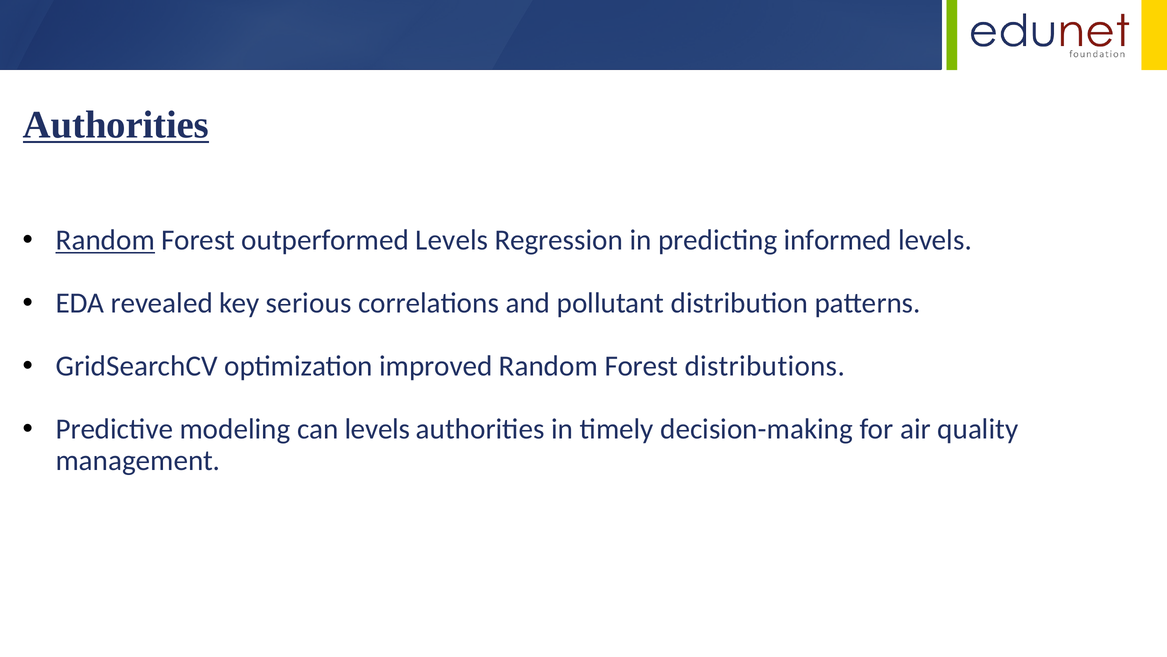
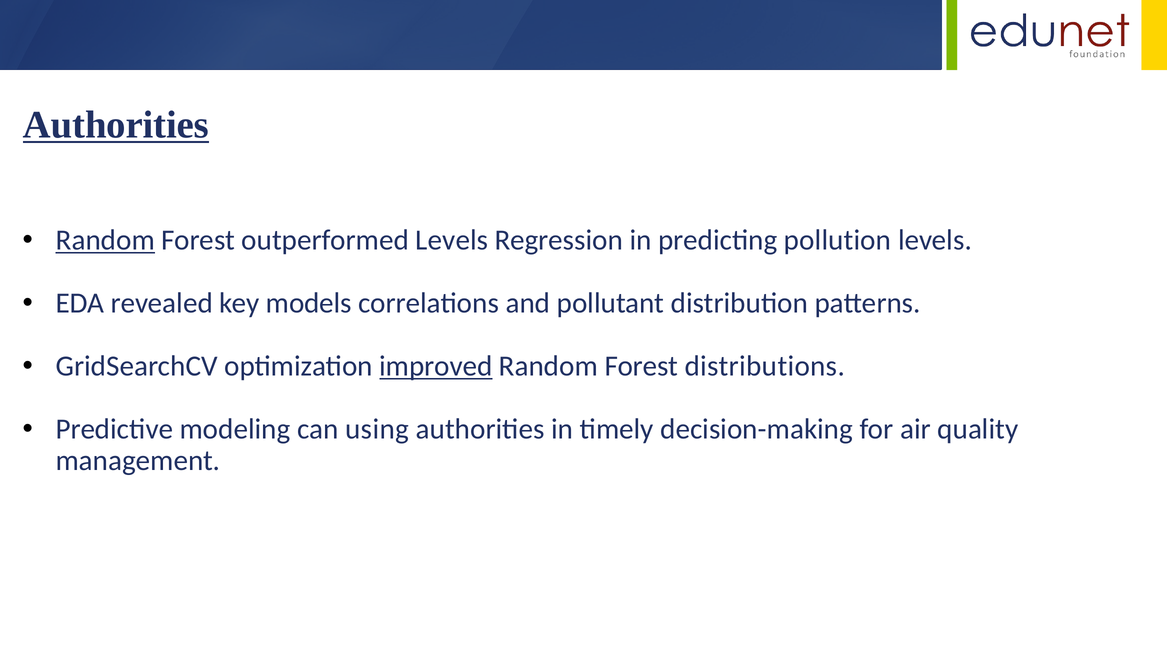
informed: informed -> pollution (838, 240)
serious: serious -> models (309, 303)
improved underline: none -> present (436, 366)
can levels: levels -> using (377, 429)
